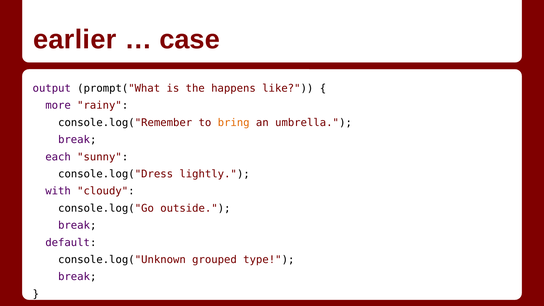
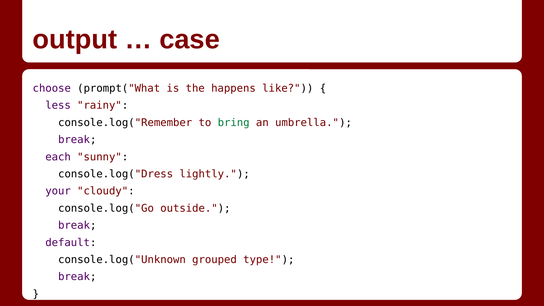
earlier: earlier -> output (75, 39)
output: output -> choose (52, 88)
more: more -> less (58, 106)
bring colour: orange -> green (234, 123)
with: with -> your (58, 191)
